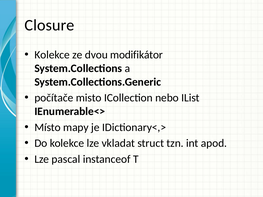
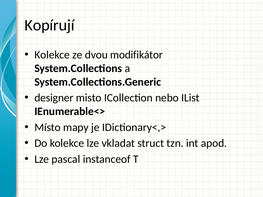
Closure: Closure -> Kopírují (50, 25)
počítače: počítače -> designer (54, 98)
